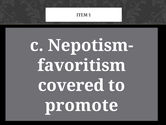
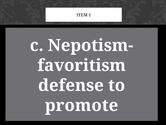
covered: covered -> defense (71, 85)
